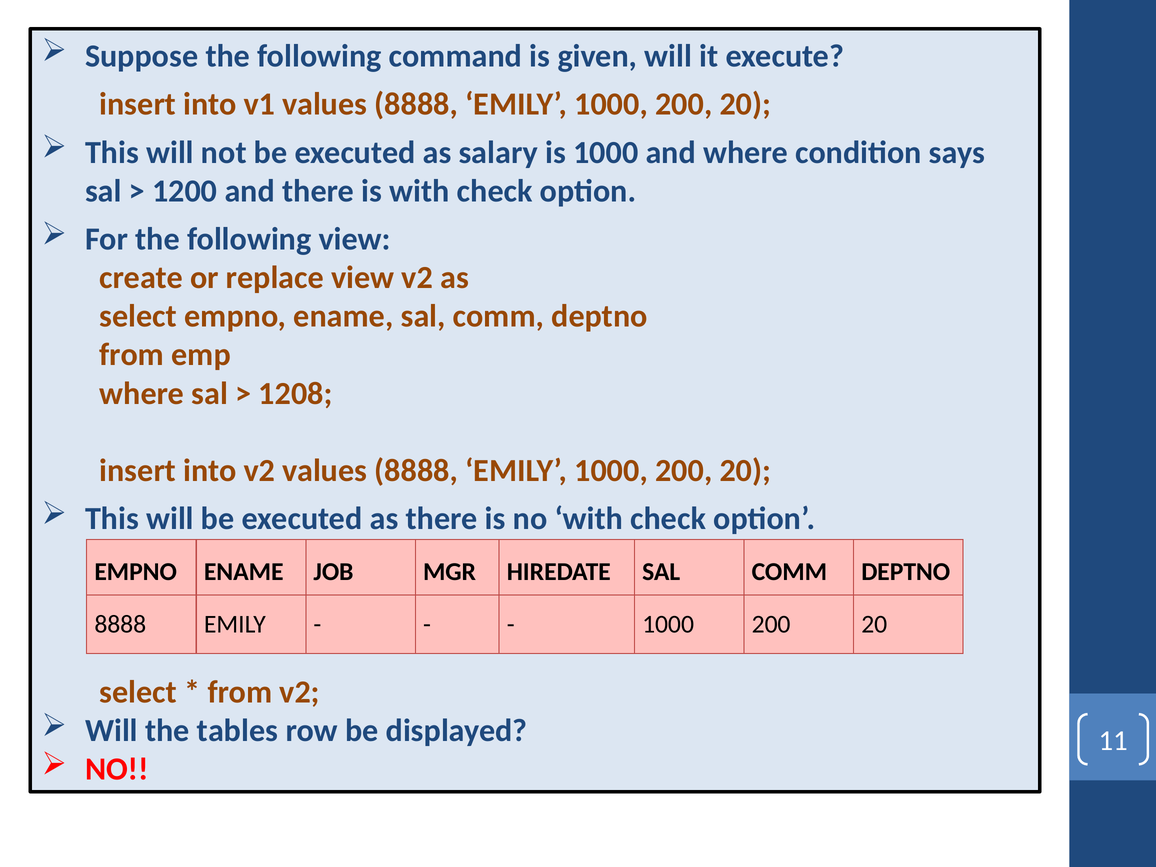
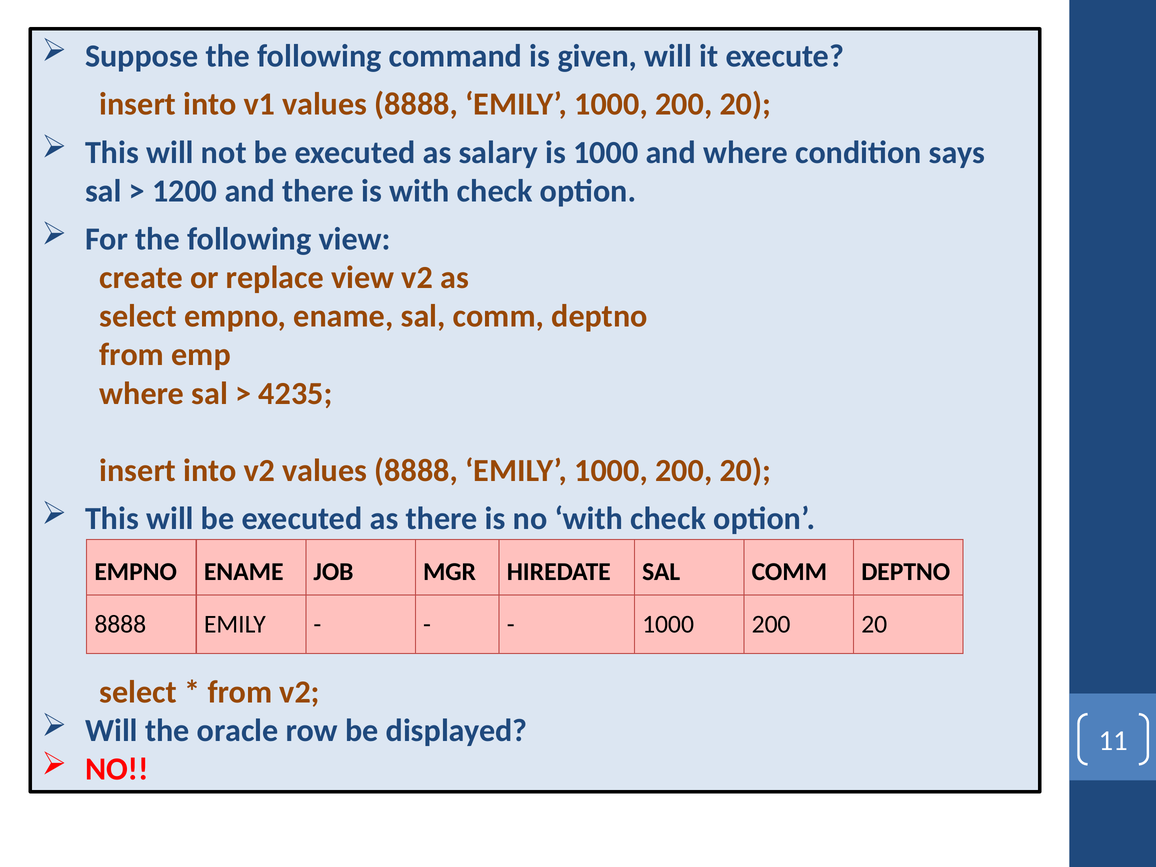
1208: 1208 -> 4235 (295, 393)
tables: tables -> oracle (238, 731)
